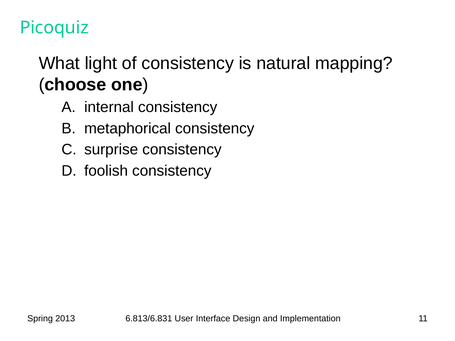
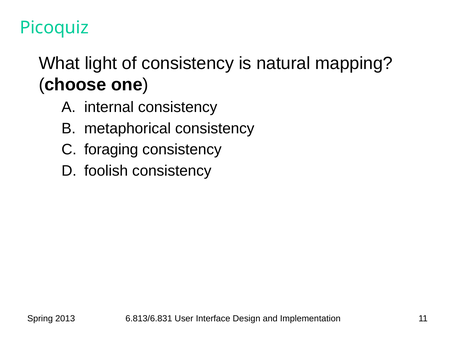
surprise: surprise -> foraging (111, 150)
